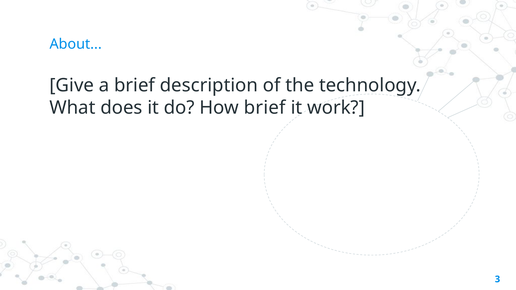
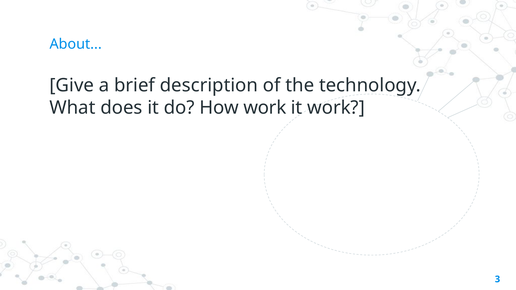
How brief: brief -> work (265, 108)
